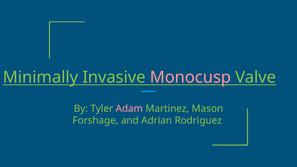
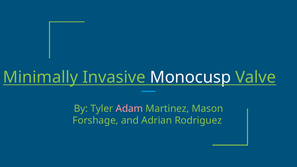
Monocusp colour: pink -> white (190, 77)
